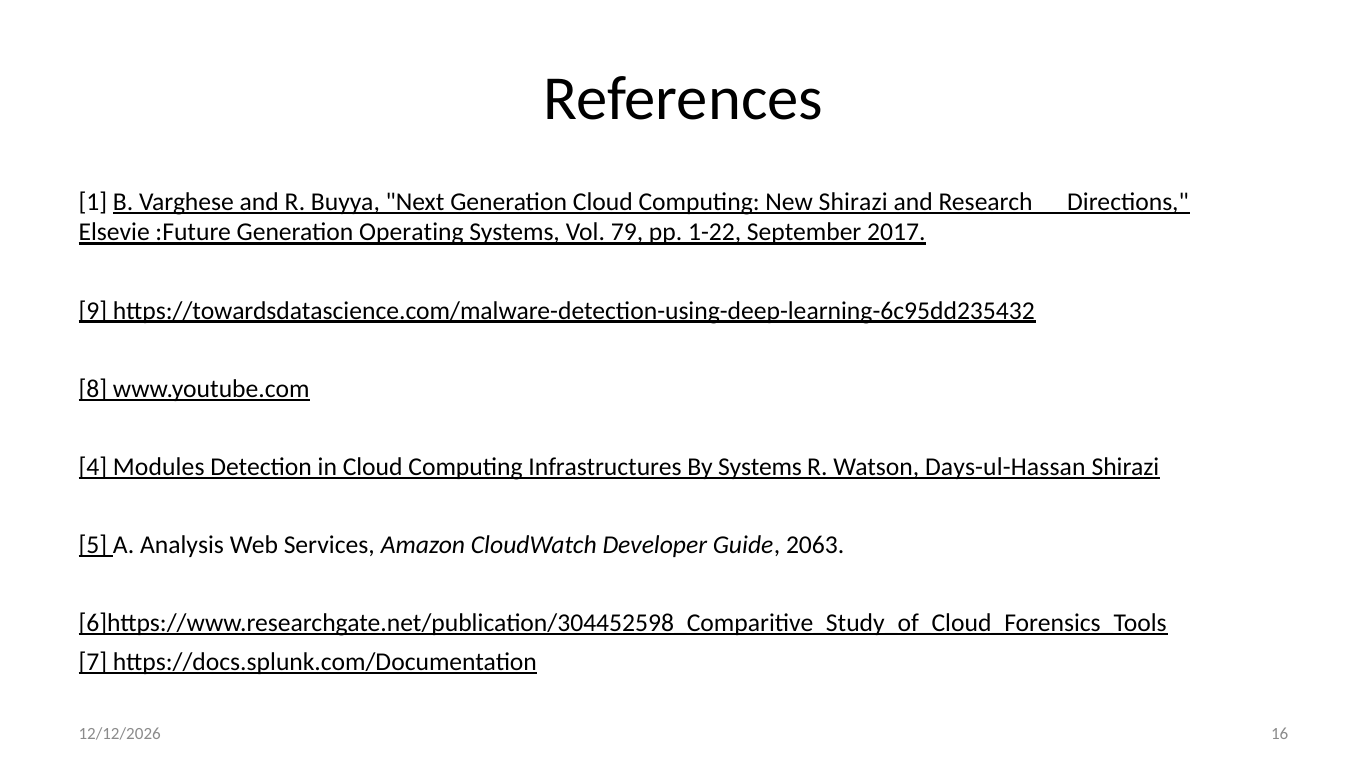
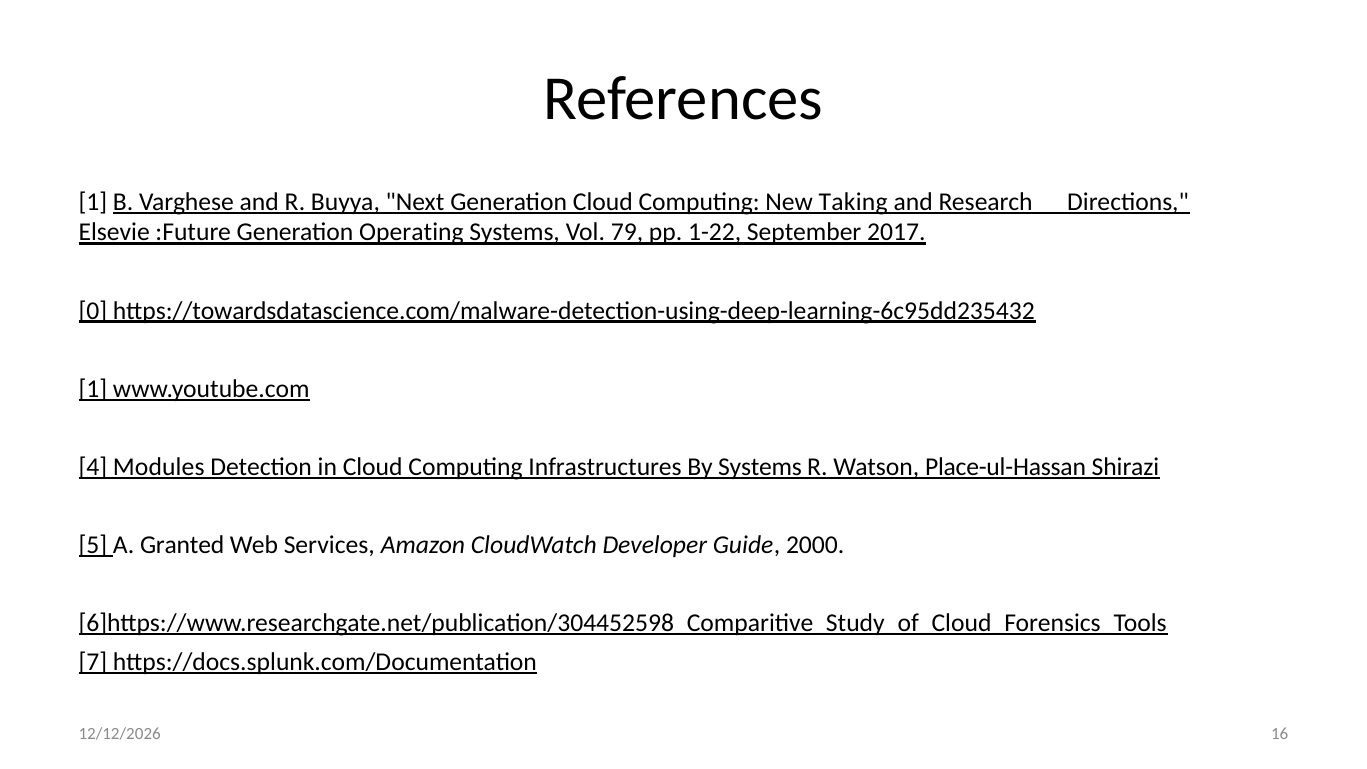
New Shirazi: Shirazi -> Taking (853, 202)
9: 9 -> 0 (93, 311)
8: 8 -> 1 (93, 389)
Days-ul-Hassan: Days-ul-Hassan -> Place-ul-Hassan (1005, 467)
Analysis: Analysis -> Granted (182, 545)
2063: 2063 -> 2000 (815, 545)
